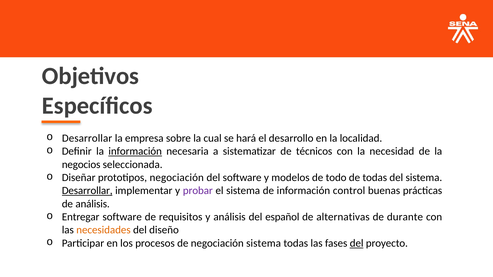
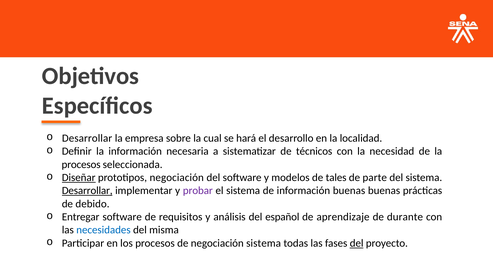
información underline: present -> none (135, 151)
negocios: negocios -> procesos (81, 165)
Diseñar underline: none -> present (79, 178)
todo: todo -> tales (336, 178)
de todas: todas -> parte (375, 178)
información control: control -> buenas (349, 191)
de análisis: análisis -> debido (93, 204)
alternativas: alternativas -> aprendizaje (343, 217)
necesidades colour: orange -> blue (103, 230)
diseño: diseño -> misma (164, 230)
